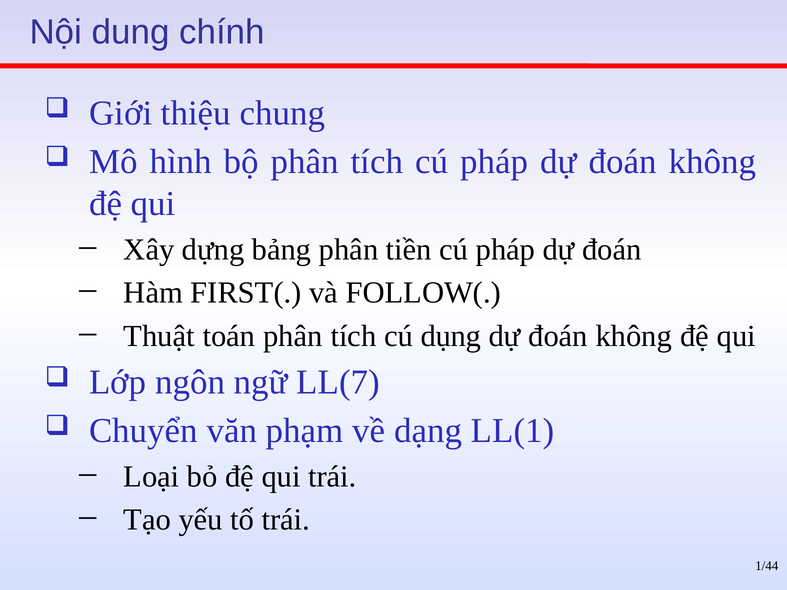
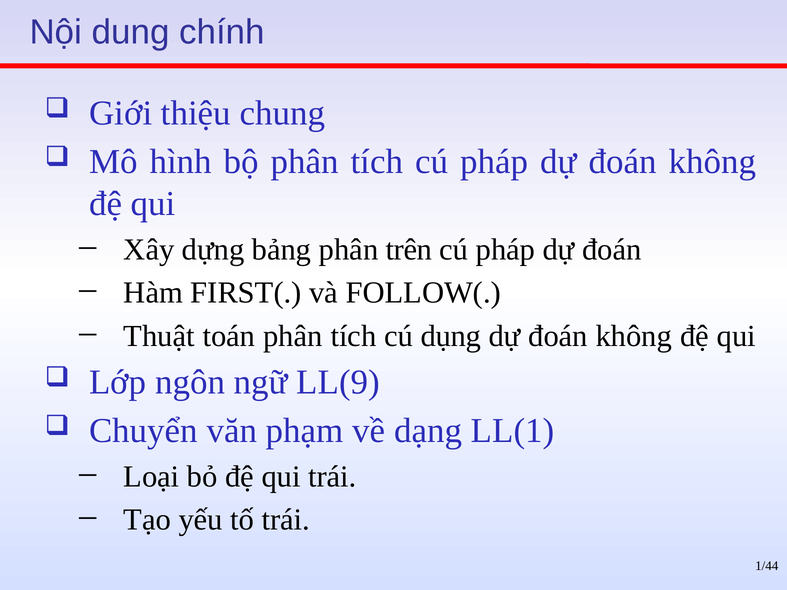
tiền: tiền -> trên (409, 250)
LL(7: LL(7 -> LL(9 (338, 382)
